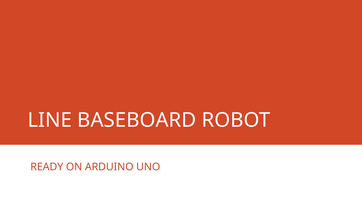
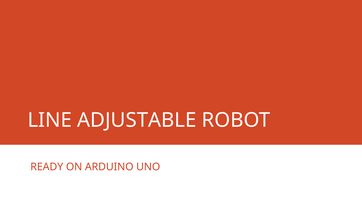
BASEBOARD: BASEBOARD -> ADJUSTABLE (137, 120)
